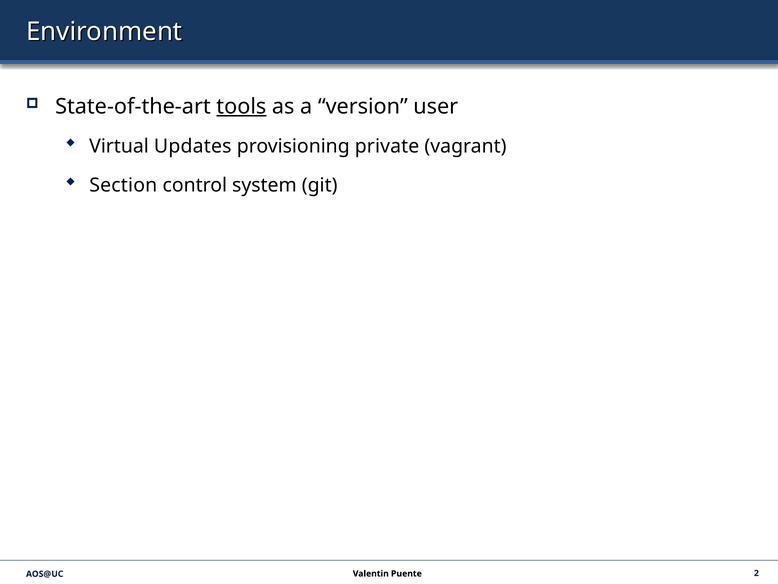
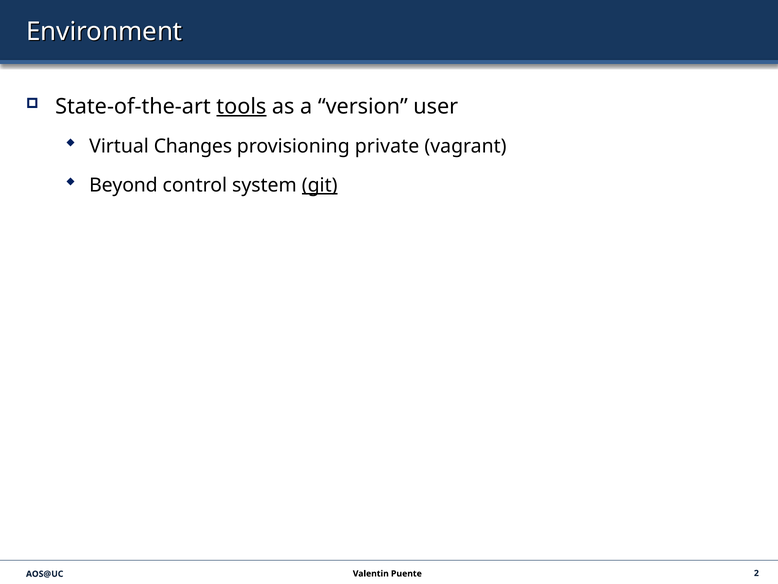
Updates: Updates -> Changes (193, 146)
Section: Section -> Beyond (123, 185)
git underline: none -> present (320, 185)
